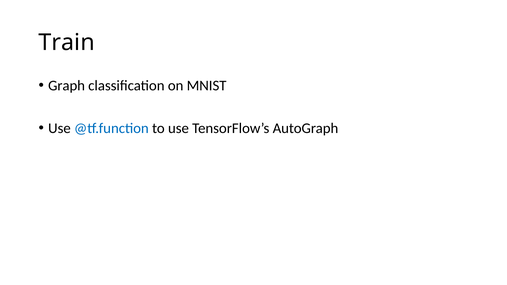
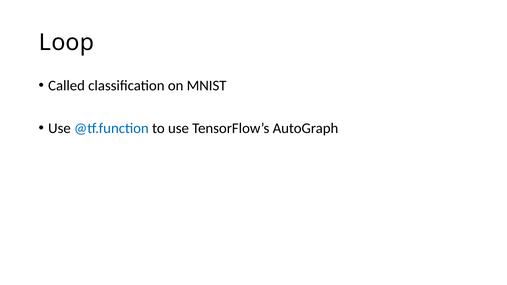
Train: Train -> Loop (67, 43)
Graph: Graph -> Called (67, 86)
